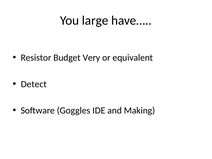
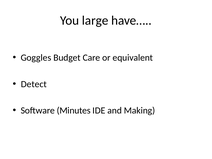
Resistor: Resistor -> Goggles (36, 58)
Very: Very -> Care (91, 58)
Goggles: Goggles -> Minutes (74, 110)
